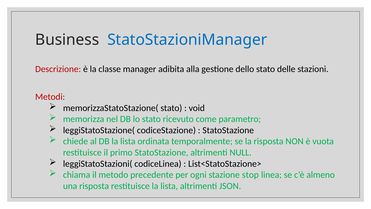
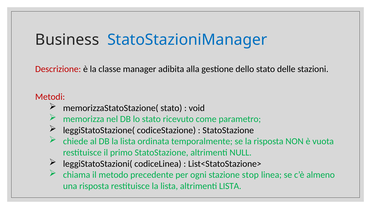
altrimenti JSON: JSON -> LISTA (230, 186)
